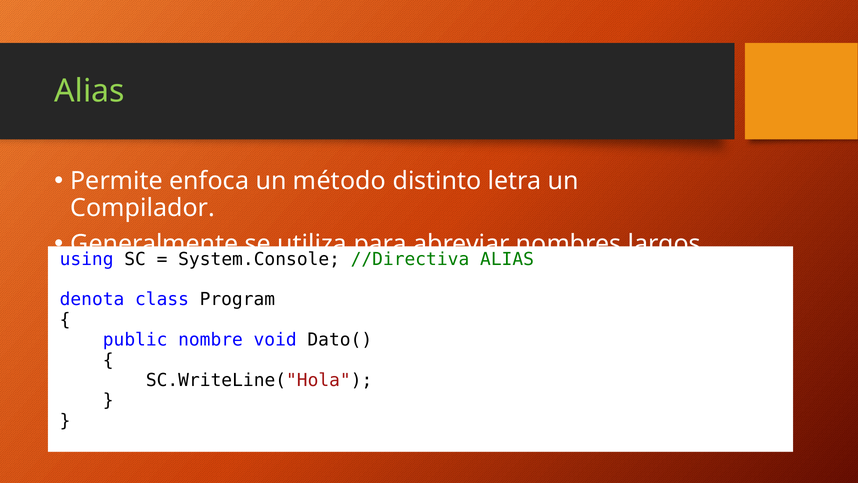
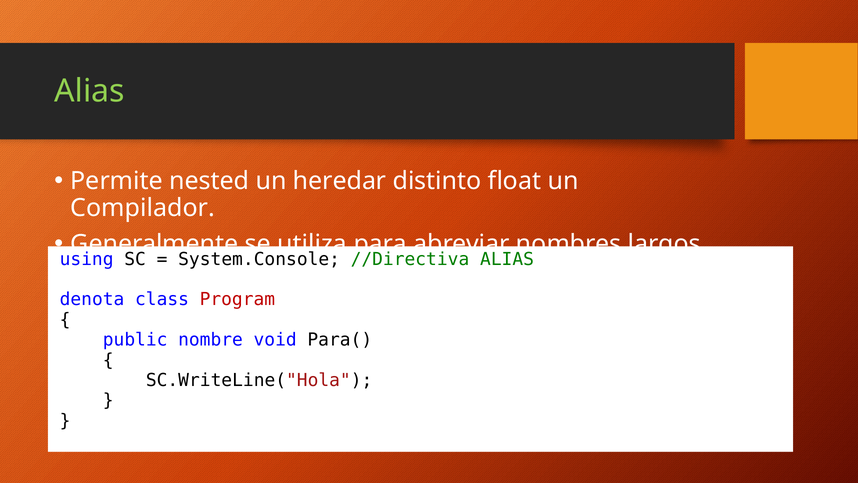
enfoca: enfoca -> nested (209, 181)
método: método -> heredar (340, 181)
letra: letra -> float (515, 181)
Program colour: black -> red (237, 299)
Dato(: Dato( -> Para( (340, 340)
